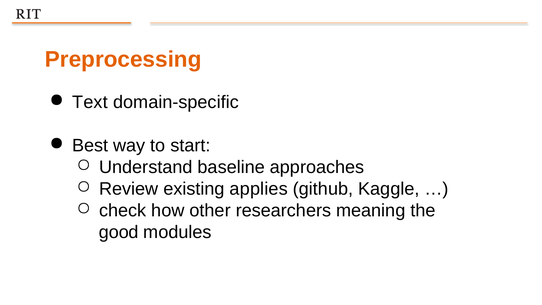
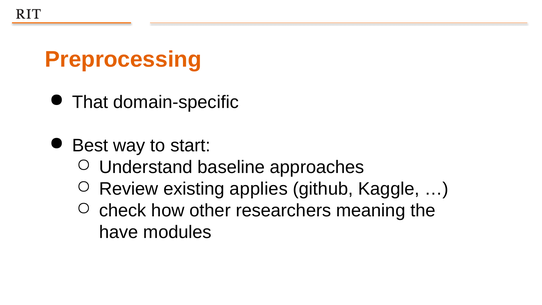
Text: Text -> That (90, 102)
good: good -> have (119, 232)
